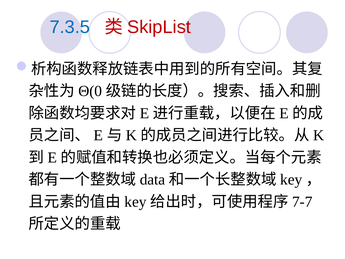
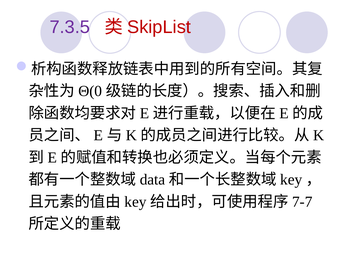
7.3.5 colour: blue -> purple (70, 27)
